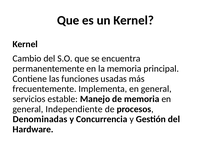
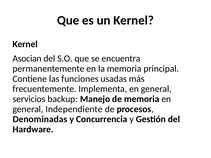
Cambio: Cambio -> Asocian (27, 59)
estable: estable -> backup (63, 99)
